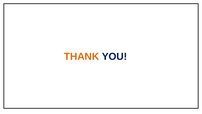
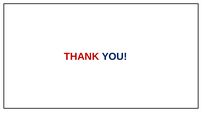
THANK colour: orange -> red (82, 56)
